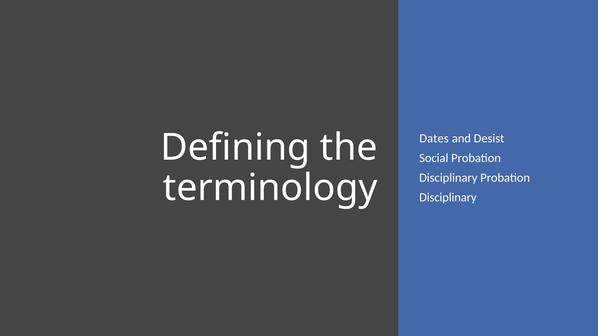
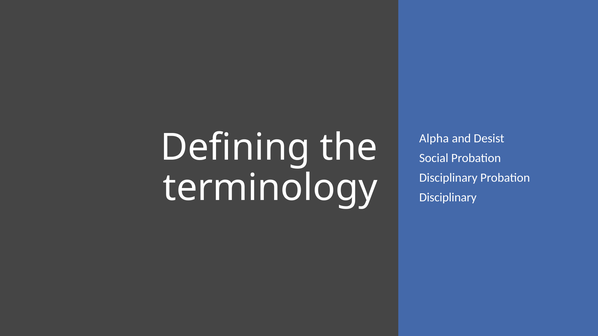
Dates: Dates -> Alpha (434, 139)
